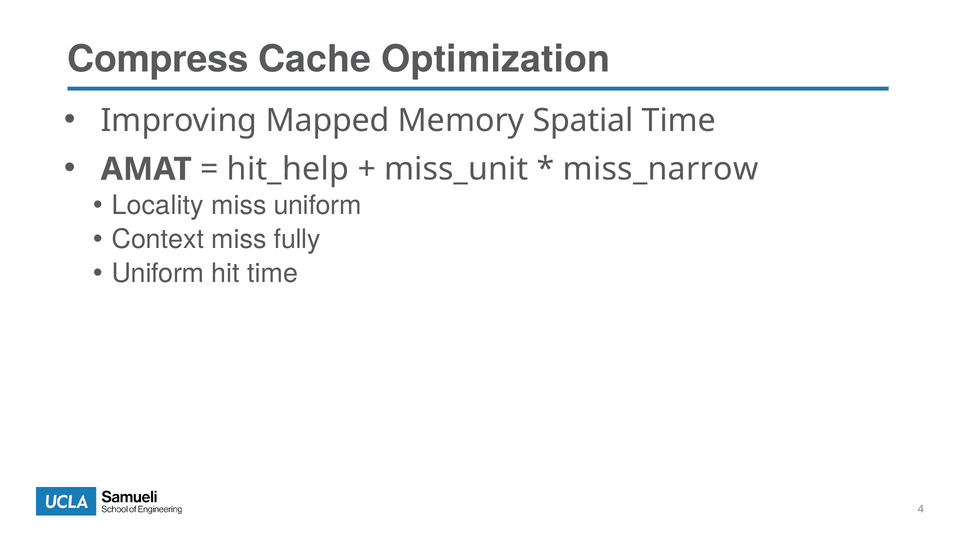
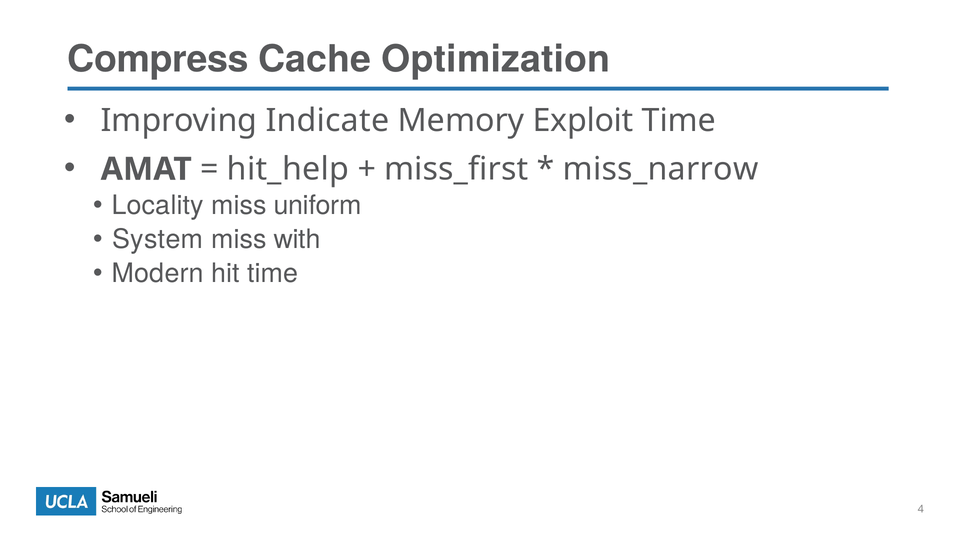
Mapped: Mapped -> Indicate (327, 121)
Spatial: Spatial -> Exploit (583, 121)
miss_unit: miss_unit -> miss_first (456, 169)
Context: Context -> System (158, 240)
fully: fully -> with (297, 240)
Uniform: Uniform -> Modern (158, 274)
